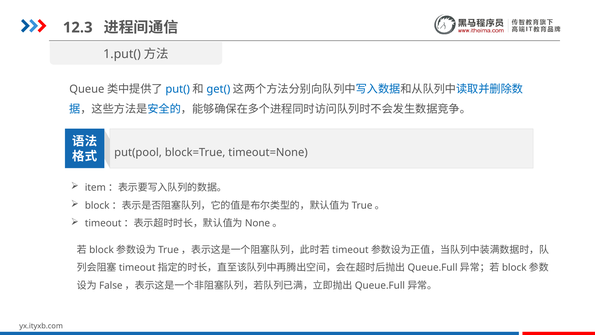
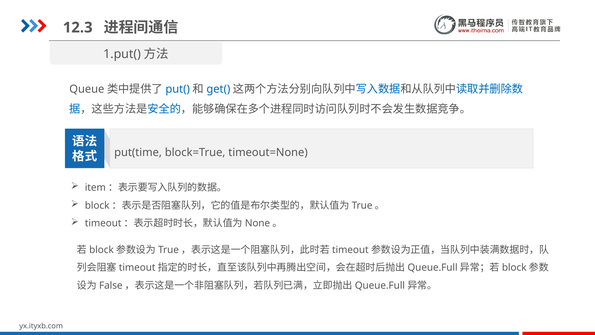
put(pool: put(pool -> put(time (138, 152)
